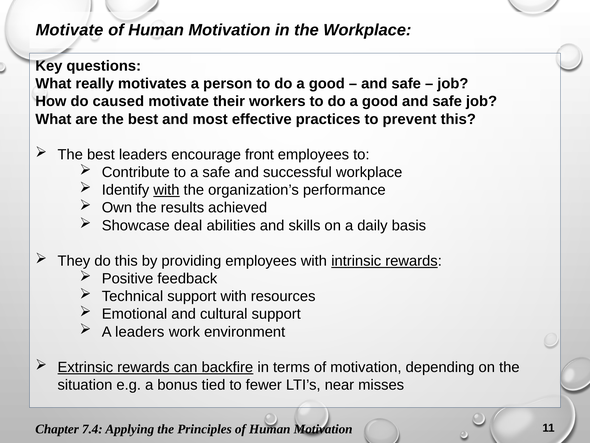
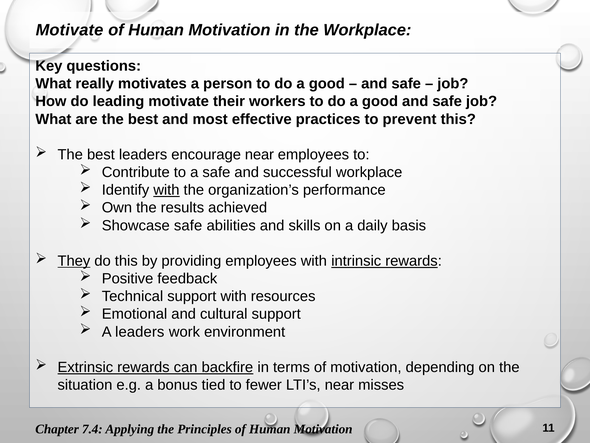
caused: caused -> leading (118, 101)
encourage front: front -> near (259, 154)
Showcase deal: deal -> safe (188, 225)
They underline: none -> present (74, 261)
